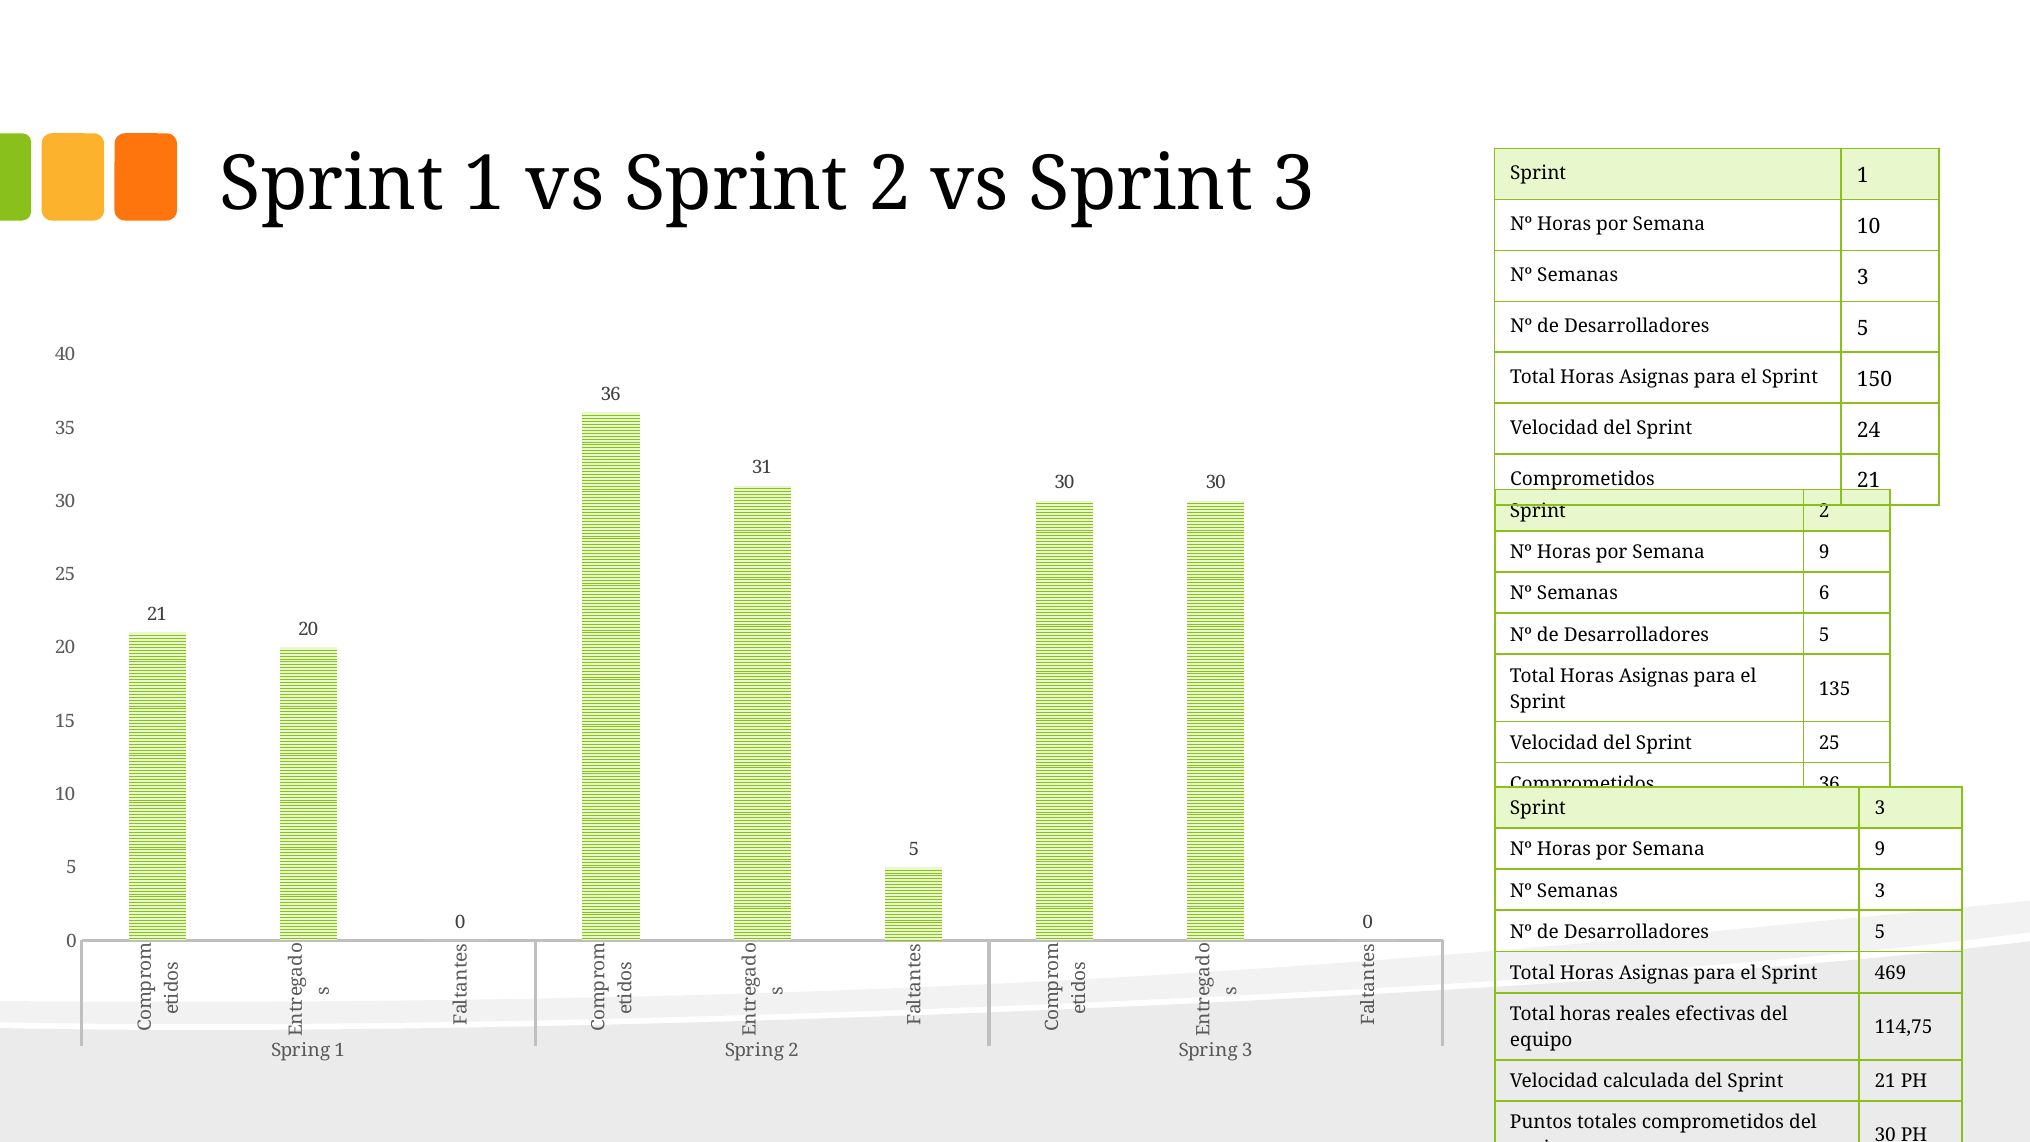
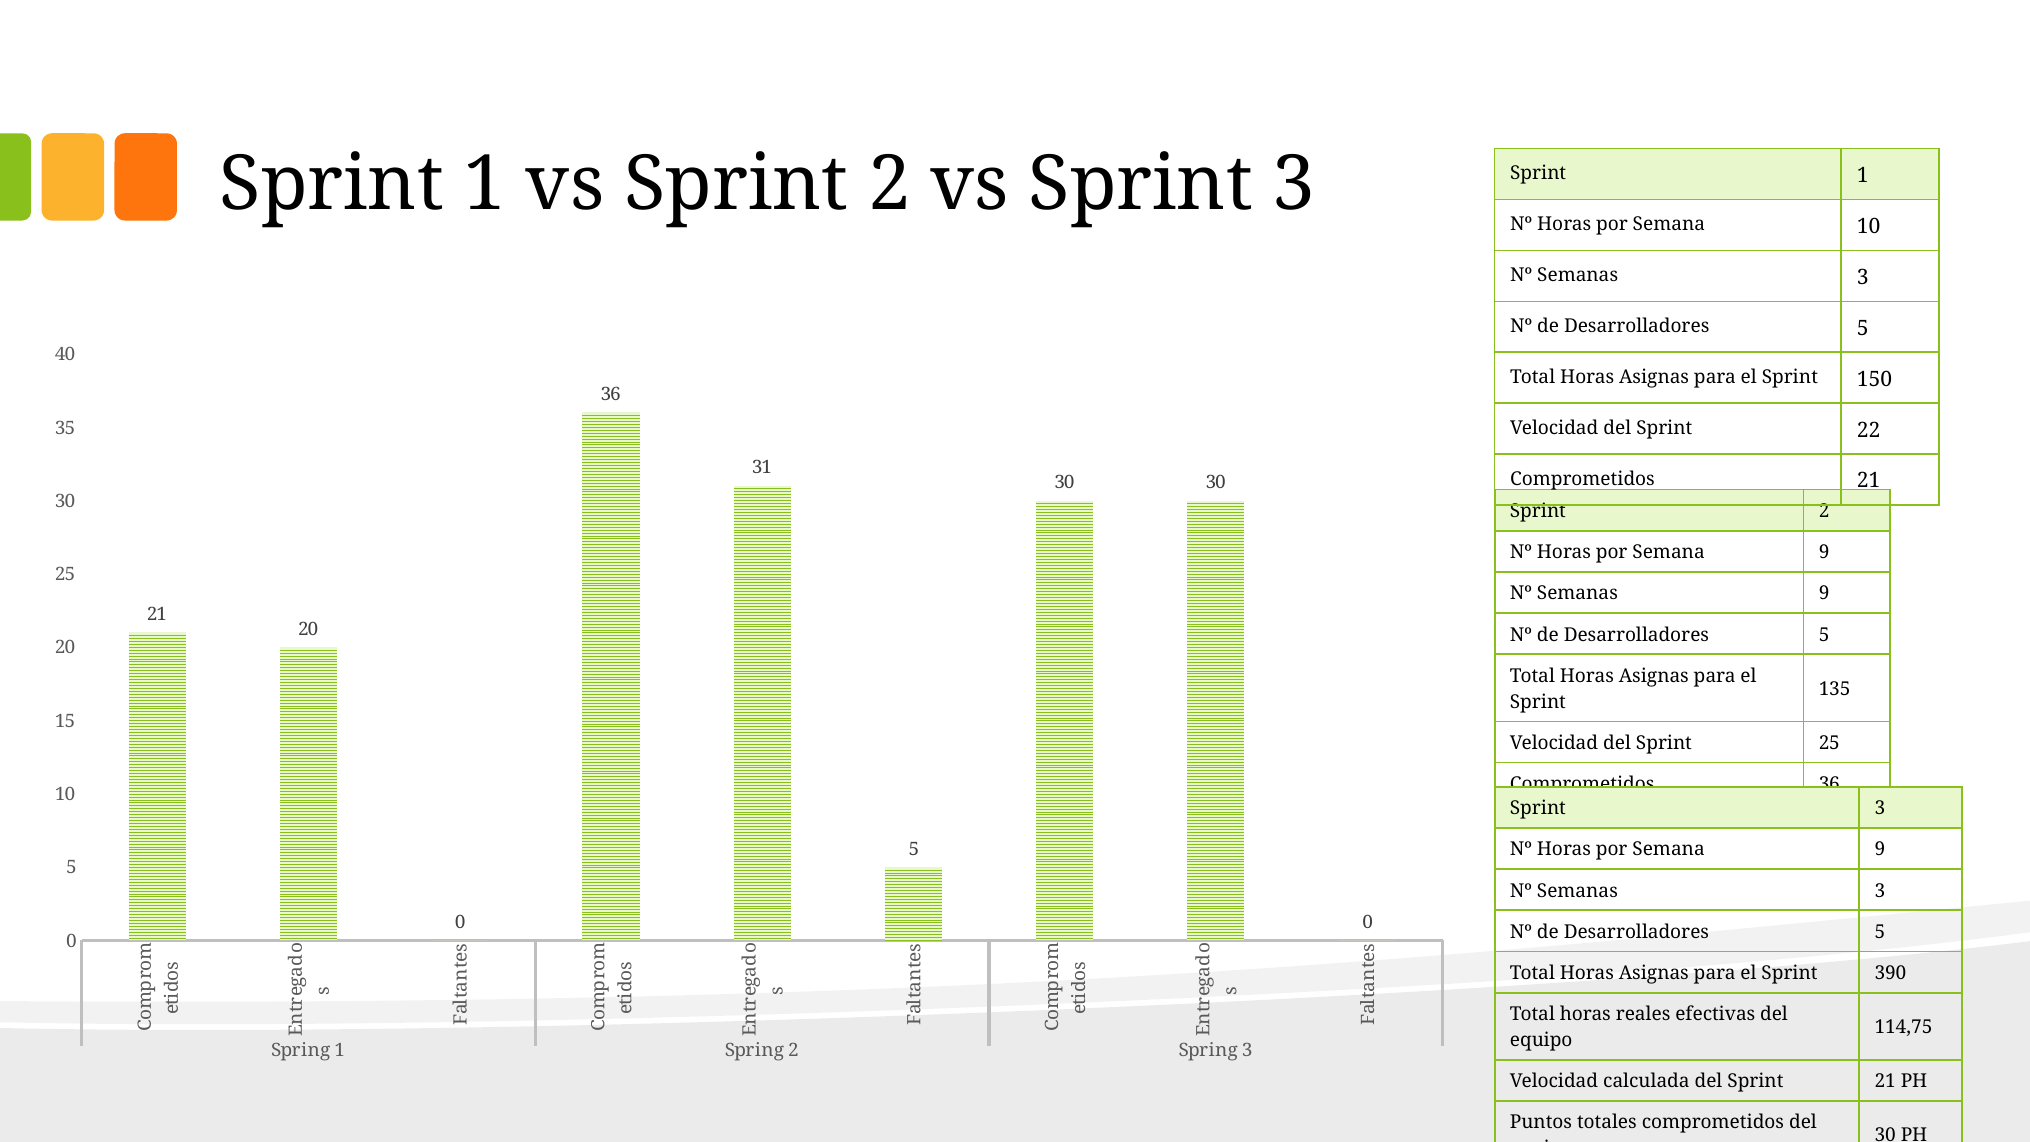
24: 24 -> 22 (1869, 430)
Semanas 6: 6 -> 9 (1824, 594)
469: 469 -> 390 (1890, 973)
